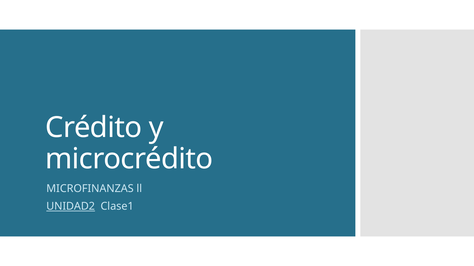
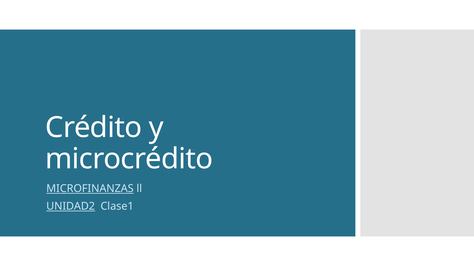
MICROFINANZAS underline: none -> present (90, 189)
